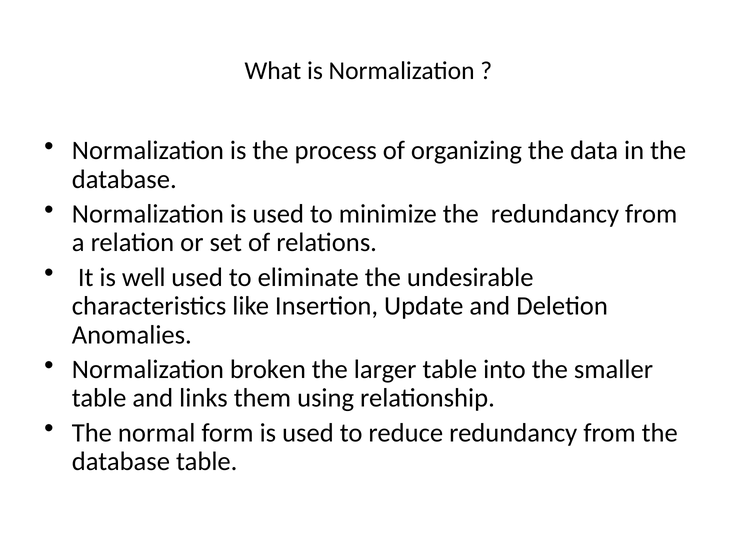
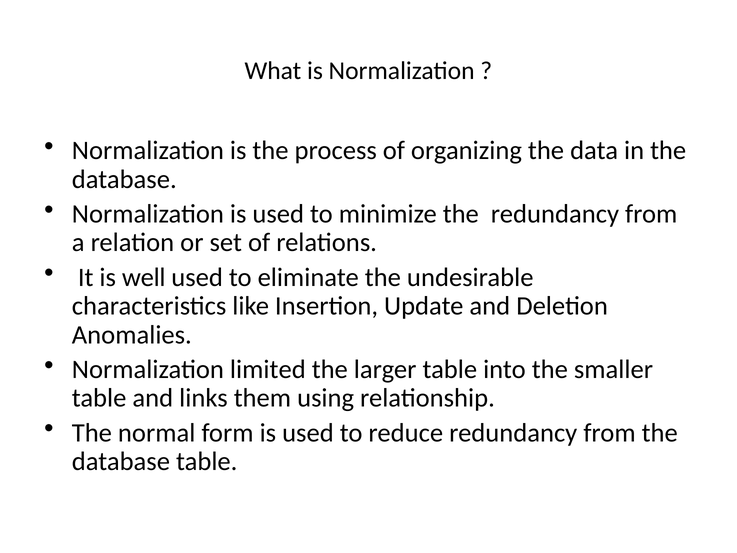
broken: broken -> limited (268, 369)
